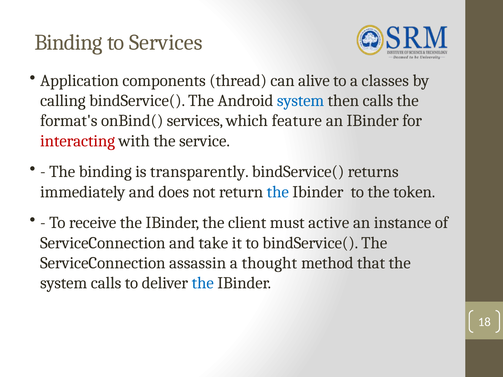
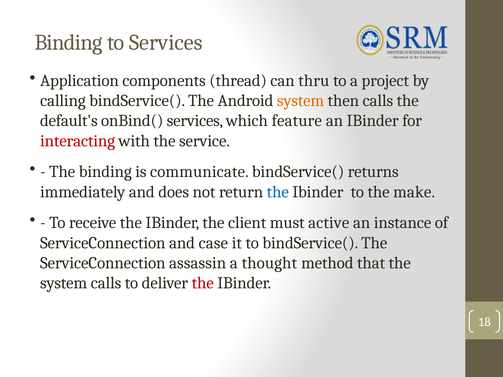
alive: alive -> thru (314, 81)
classes: classes -> project (385, 81)
system colour: blue -> orange (301, 101)
format's: format's -> default's (69, 121)
transparently: transparently -> communicate (199, 172)
token: token -> make (414, 192)
take: take -> case (213, 243)
the colour: blue -> red (203, 283)
